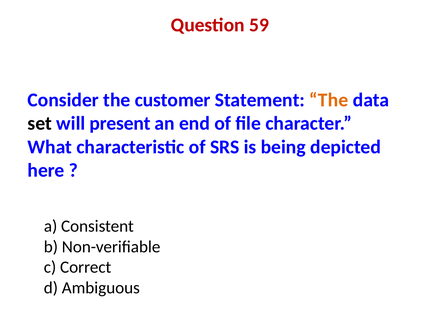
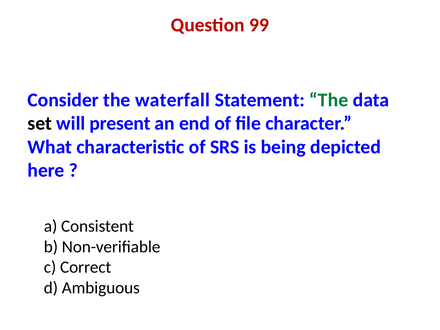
59: 59 -> 99 (259, 25)
customer: customer -> waterfall (172, 100)
The colour: orange -> green (329, 100)
